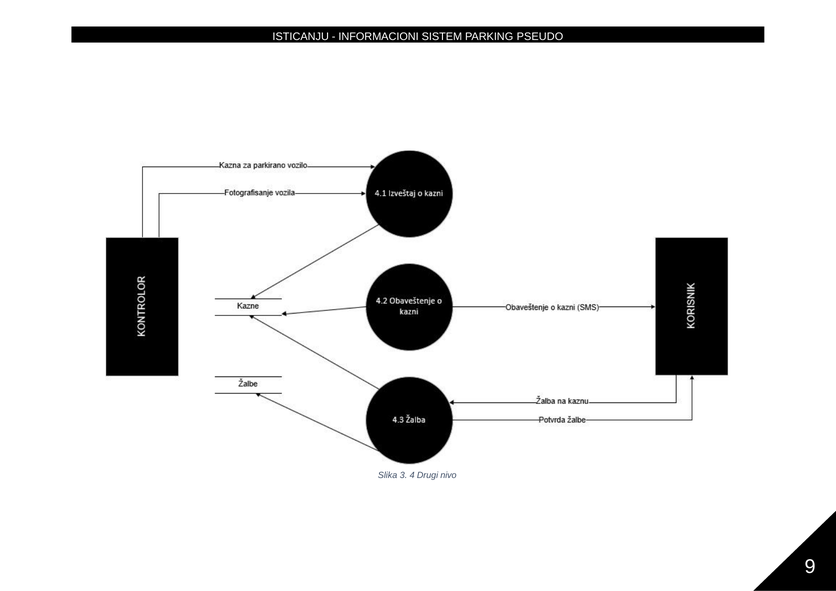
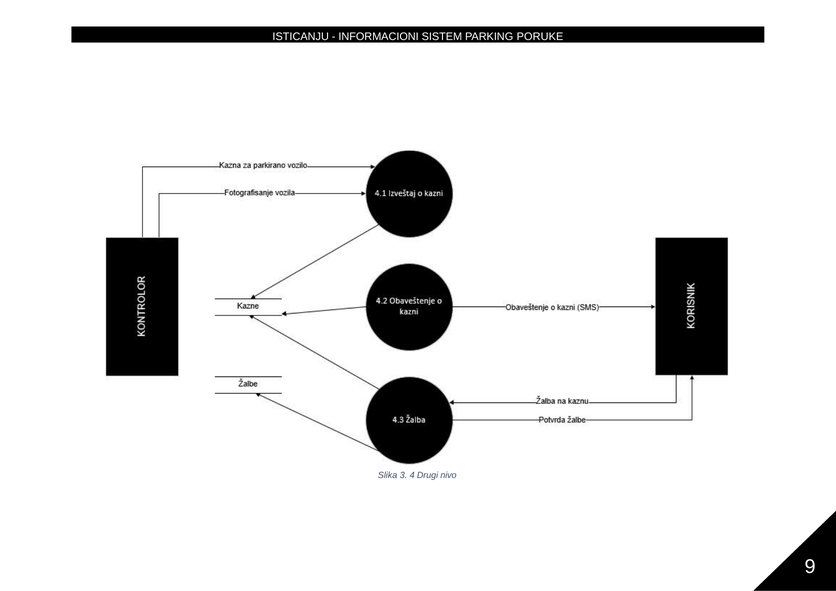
PSEUDO: PSEUDO -> PORUKE (540, 37)
